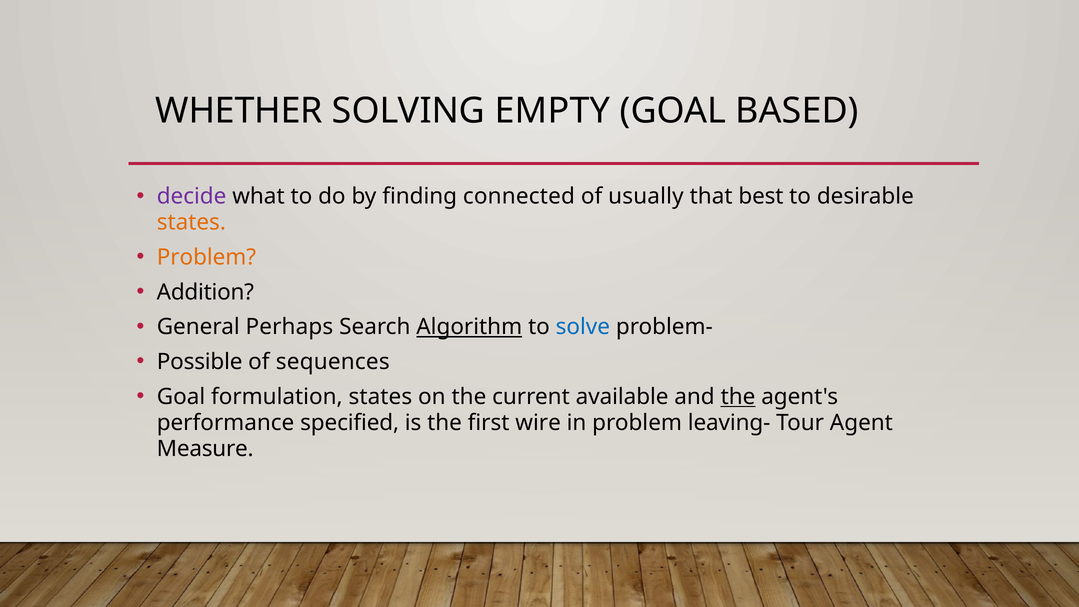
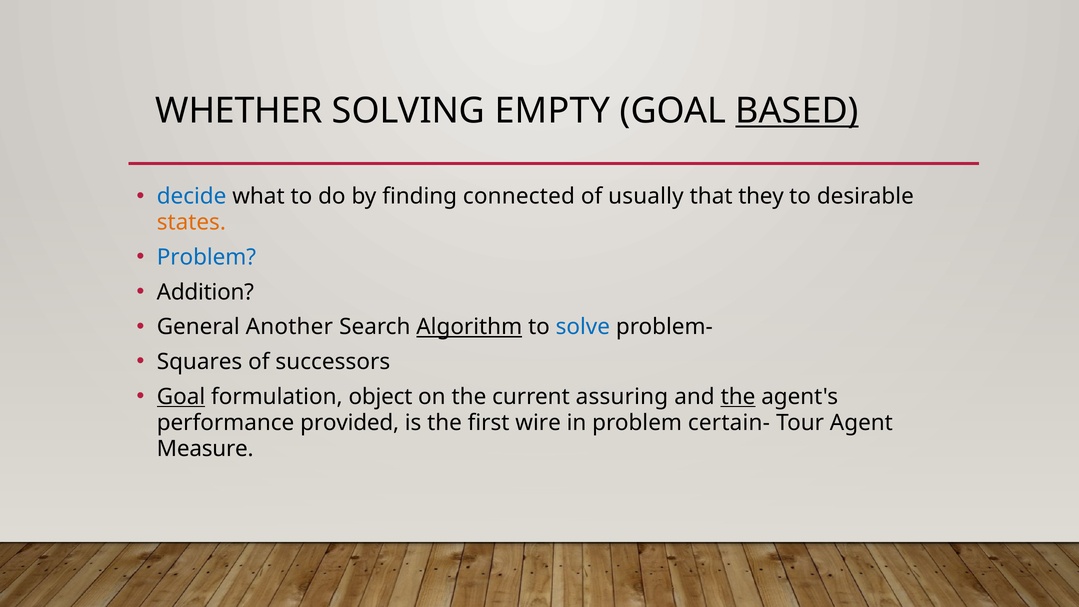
BASED underline: none -> present (797, 111)
decide colour: purple -> blue (192, 196)
best: best -> they (761, 196)
Problem colour: orange -> blue (206, 257)
Perhaps: Perhaps -> Another (289, 327)
Possible: Possible -> Squares (200, 362)
sequences: sequences -> successors (333, 362)
Goal underline: none -> present (181, 397)
formulation states: states -> object (380, 397)
available: available -> assuring (622, 397)
specified: specified -> provided (350, 423)
leaving-: leaving- -> certain- (729, 423)
